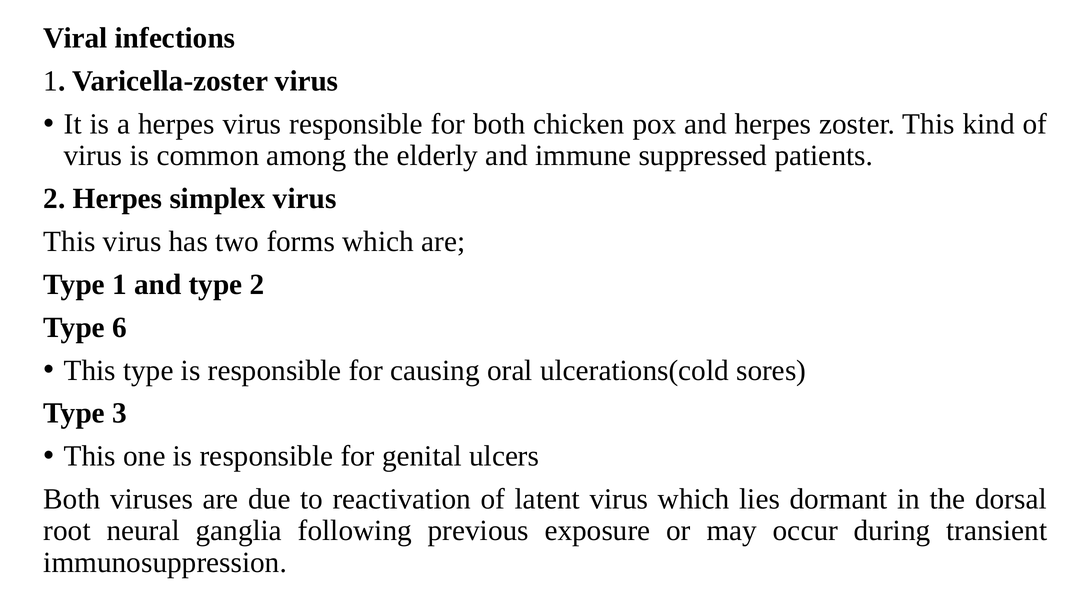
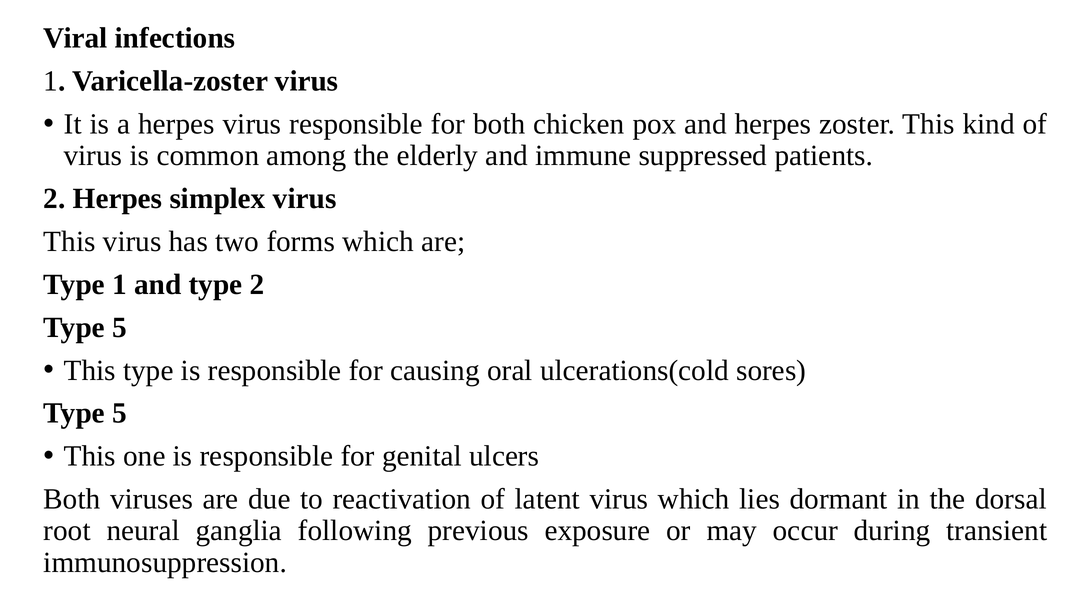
6: 6 -> 5 (119, 327)
3: 3 -> 5 (119, 413)
